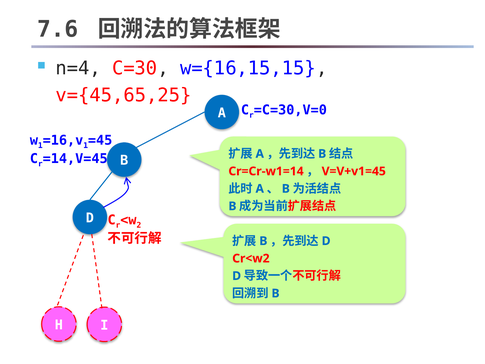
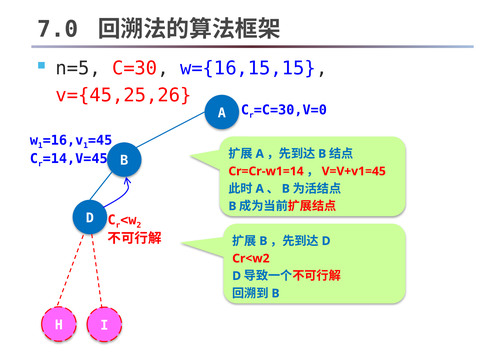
7.6: 7.6 -> 7.0 (58, 29)
n=4: n=4 -> n=5 (78, 68)
v={45,65,25: v={45,65,25 -> v={45,25,26 (123, 95)
